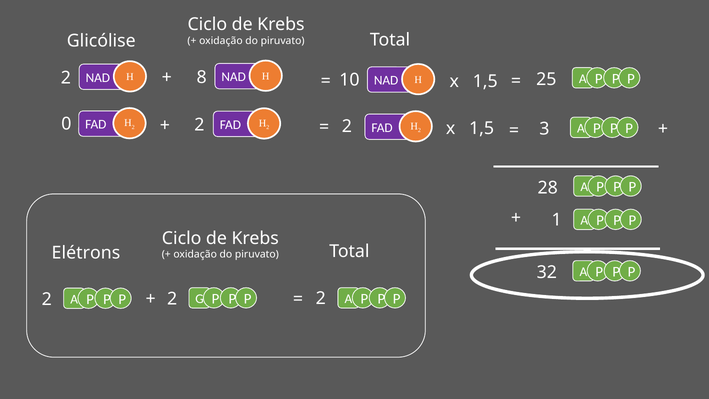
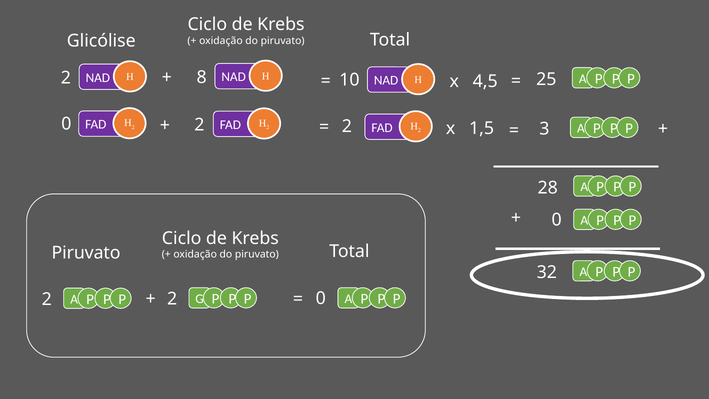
1,5: 1,5 -> 4,5 (485, 81)
1: 1 -> 0 (557, 220)
Elétrons: Elétrons -> Piruvato (86, 253)
2: 2 -> 0 (321, 298)
